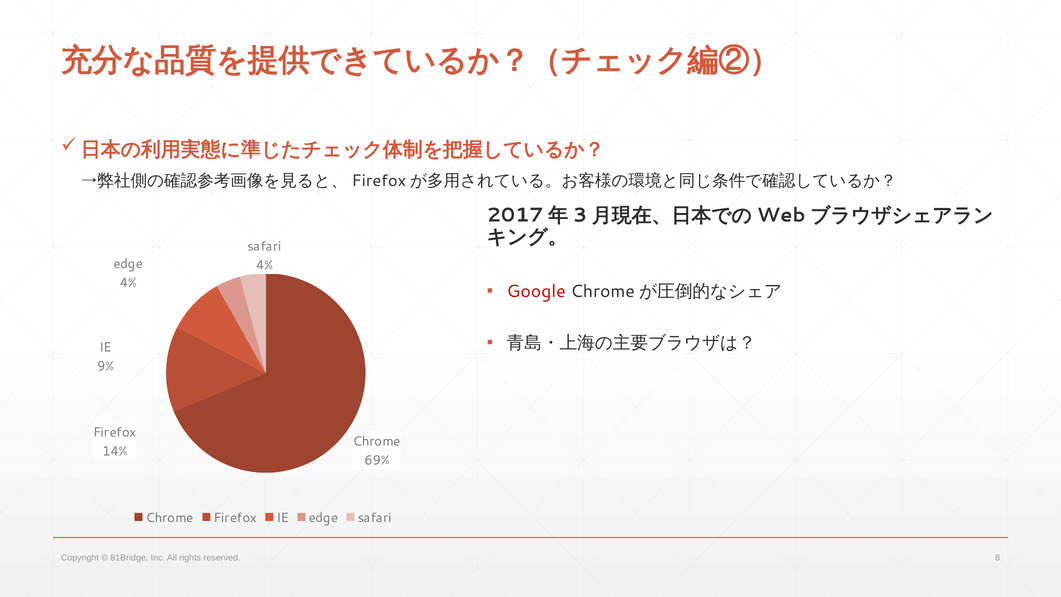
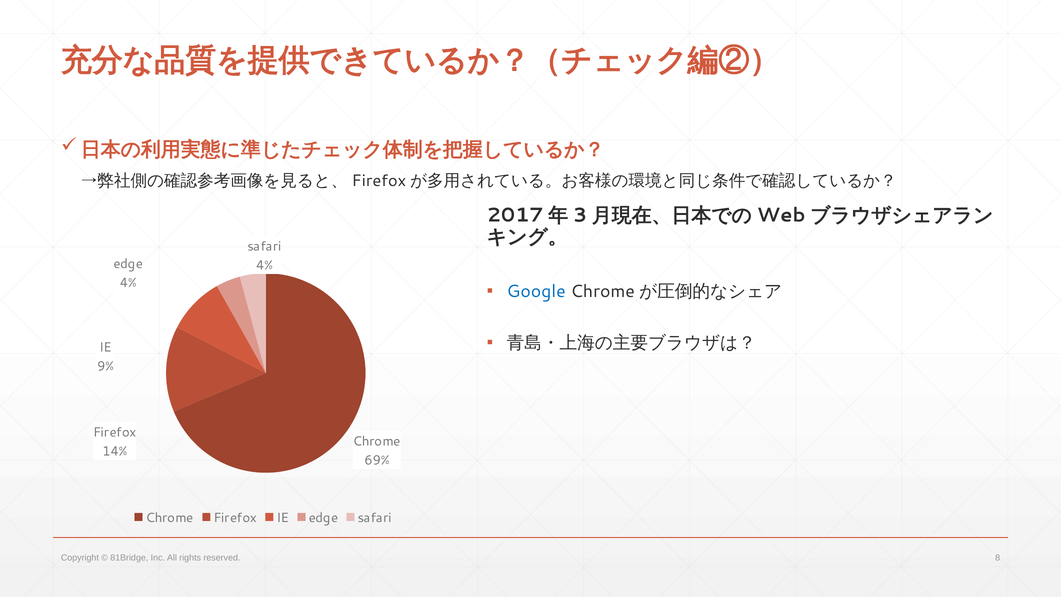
Google colour: red -> blue (536, 291)
